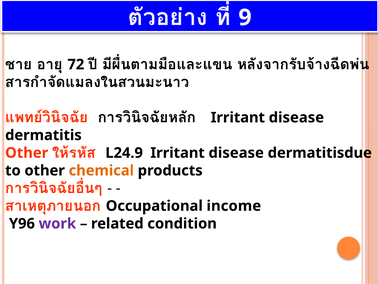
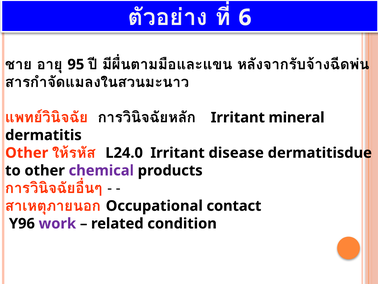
9: 9 -> 6 (245, 18)
72: 72 -> 95 (76, 64)
disease: disease -> mineral (296, 117)
L24.9: L24.9 -> L24.0 (124, 153)
chemical colour: orange -> purple (101, 170)
income: income -> contact (234, 206)
